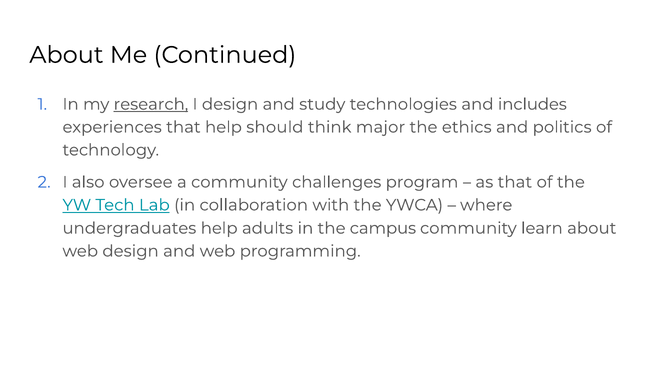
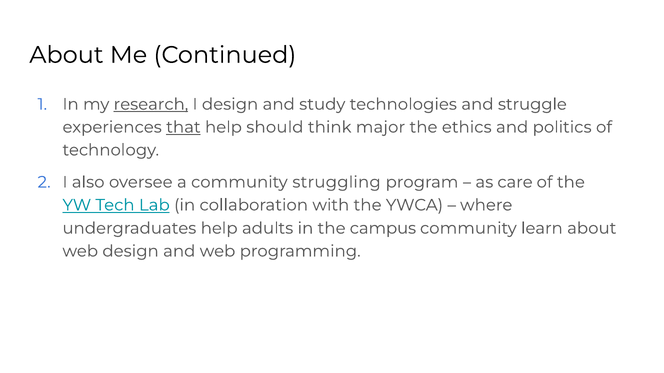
includes: includes -> struggle (532, 104)
that underline: none -> present (183, 127)
challenges: challenges -> struggling (337, 182)
as that: that -> care (515, 182)
